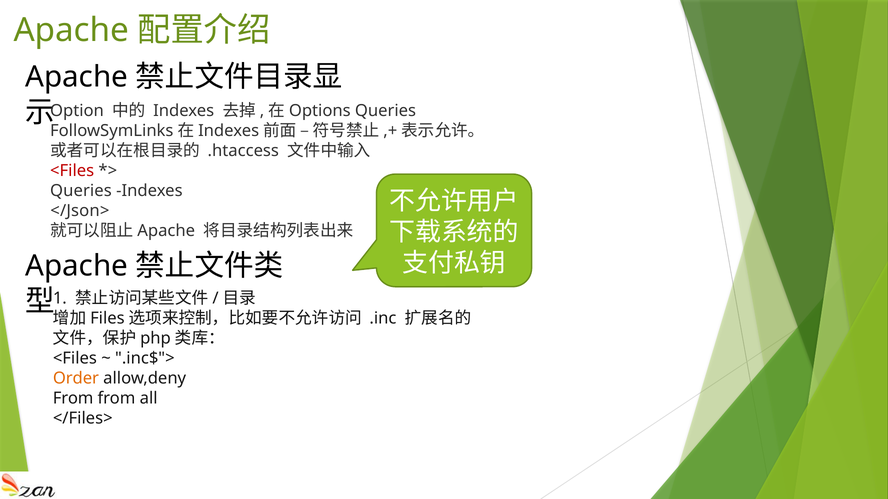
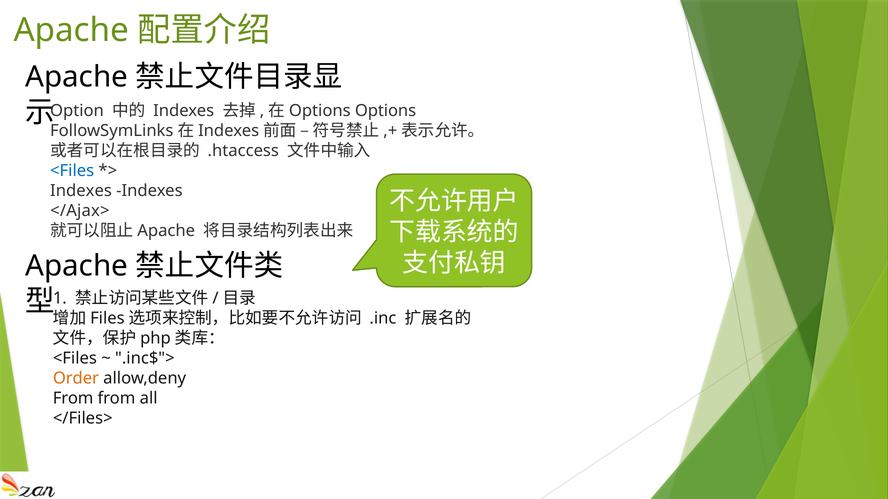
Queries: Queries -> Options (386, 111)
<Files colour: red -> blue (72, 171)
Queries: Queries -> Indexes (81, 191)
</Json>: </Json> -> </Ajax> (80, 211)
